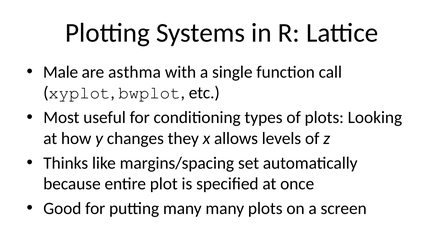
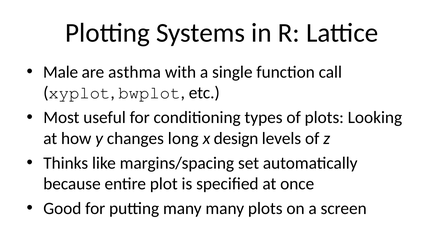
they: they -> long (183, 138)
allows: allows -> design (236, 138)
